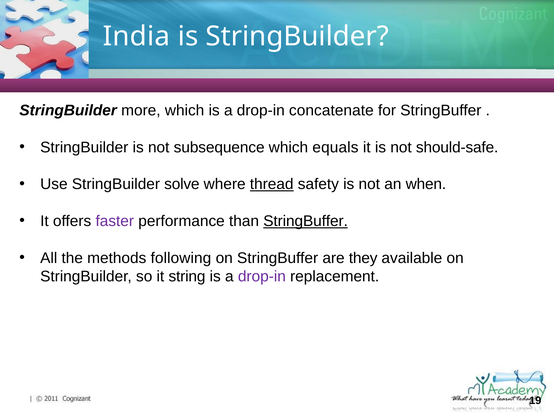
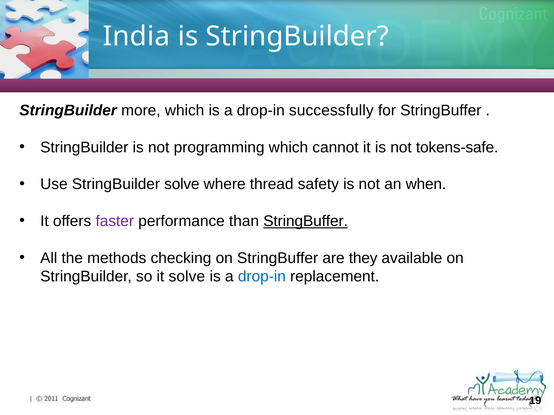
concatenate: concatenate -> successfully (331, 111)
subsequence: subsequence -> programming (219, 148)
equals: equals -> cannot (336, 148)
should-safe: should-safe -> tokens-safe (457, 148)
thread underline: present -> none (272, 184)
following: following -> checking (181, 258)
it string: string -> solve (187, 277)
drop-in colour: purple -> blue (262, 277)
